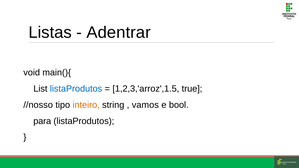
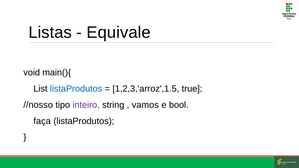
Adentrar: Adentrar -> Equivale (119, 32)
inteiro colour: orange -> purple (86, 105)
para: para -> faça (42, 121)
